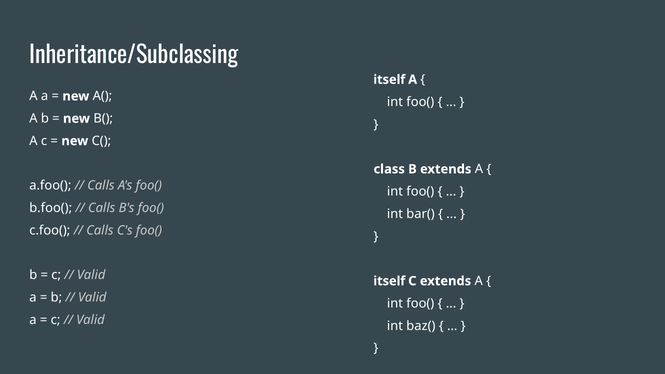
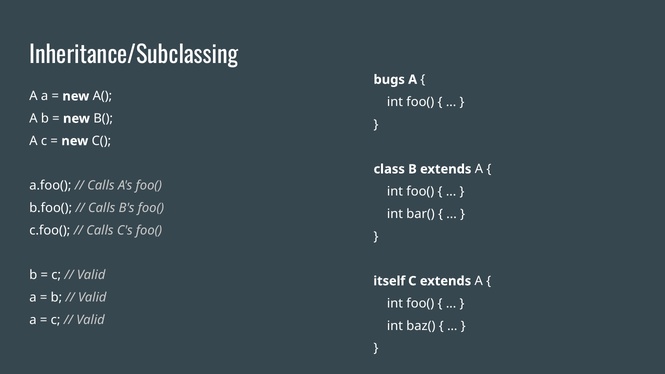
itself: itself -> bugs (389, 80)
